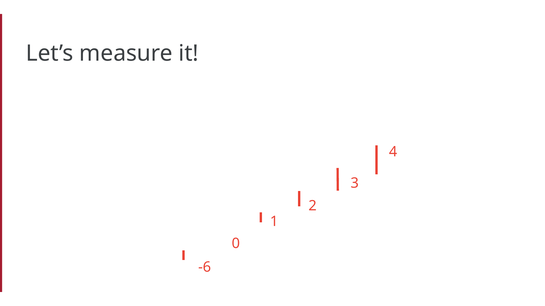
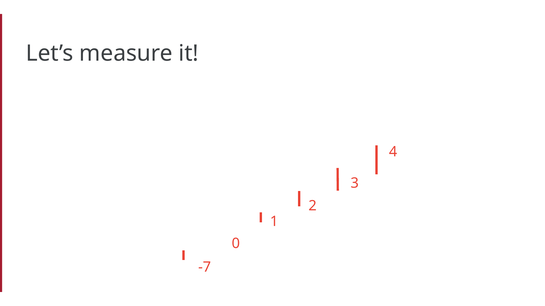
-6: -6 -> -7 (205, 268)
